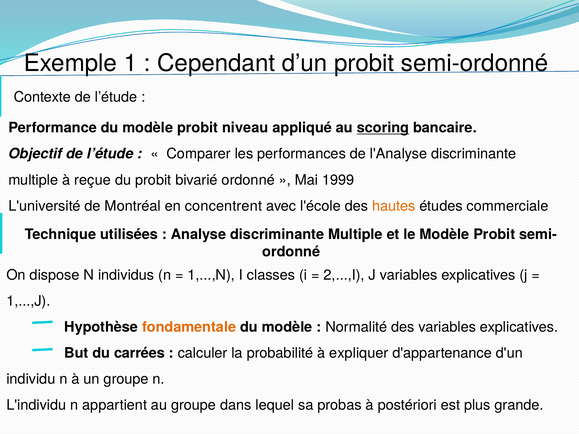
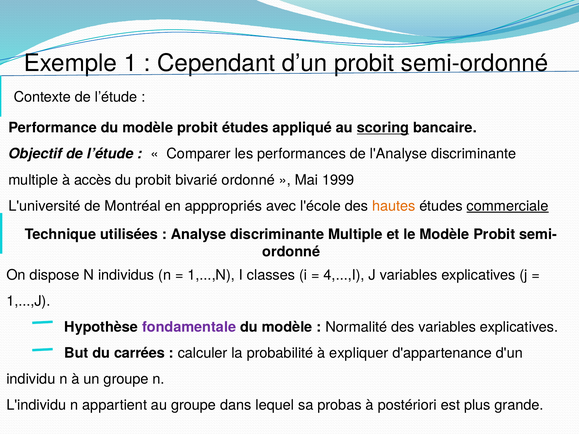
probit niveau: niveau -> études (245, 128)
reçue: reçue -> accès (93, 180)
concentrent: concentrent -> apppropriés (224, 206)
commerciale underline: none -> present (508, 206)
2,...,I: 2,...,I -> 4,...,I (344, 275)
fondamentale colour: orange -> purple (189, 327)
